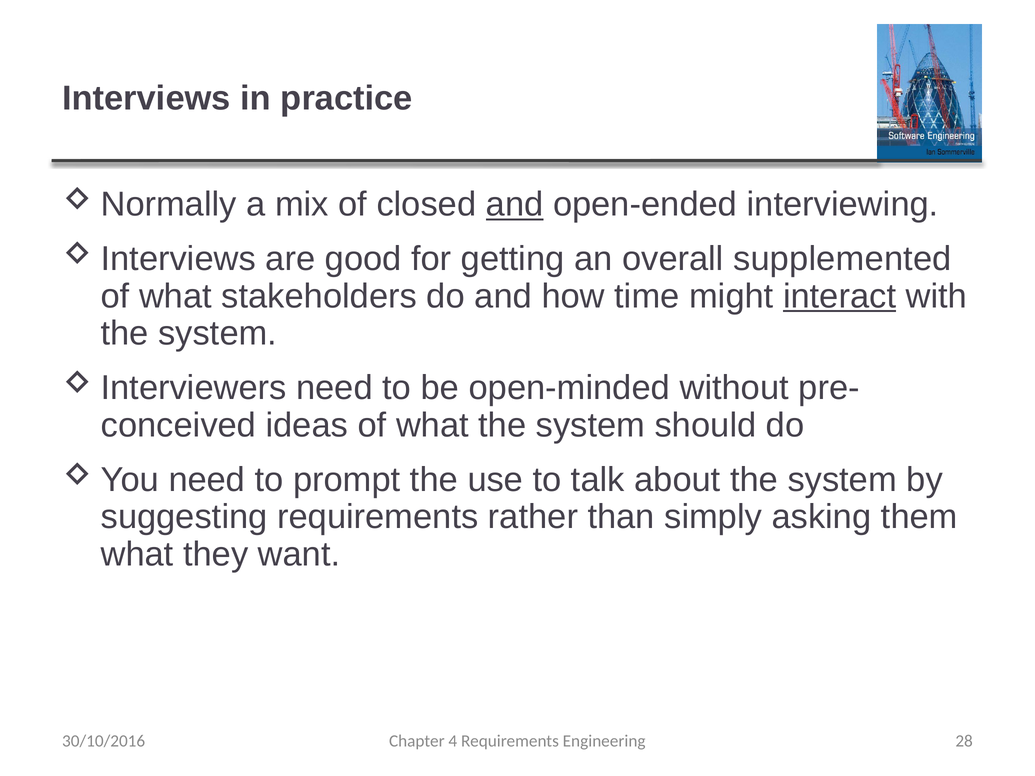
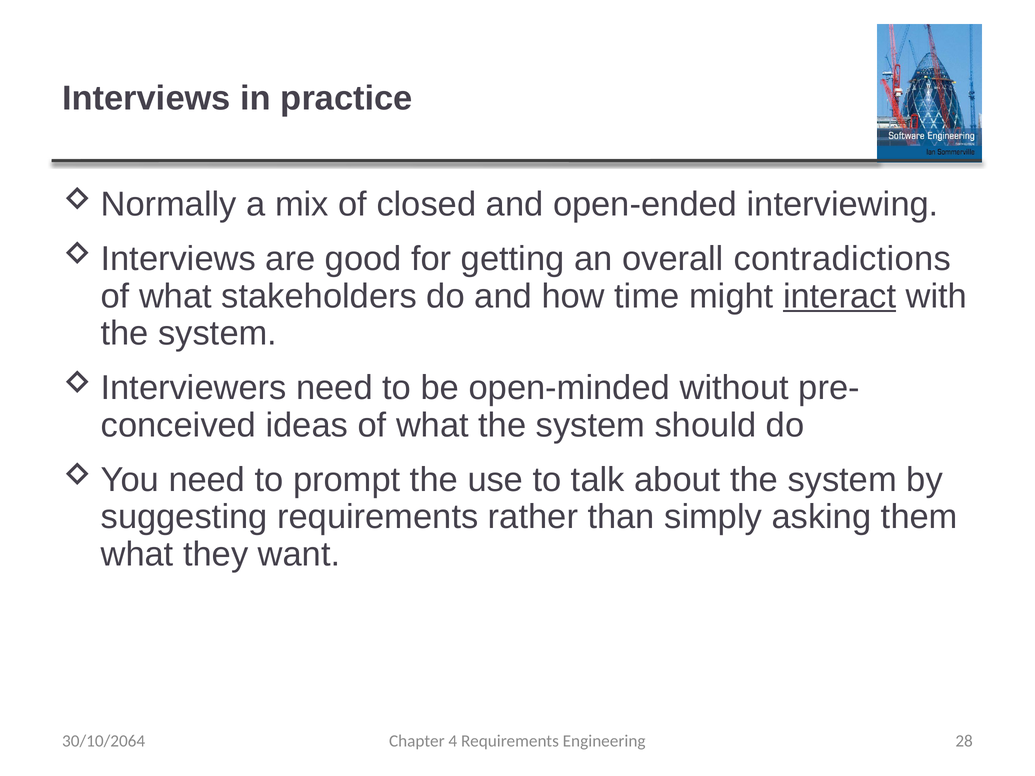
and underline: present -> none (515, 205)
supplemented: supplemented -> contradictions (842, 259)
30/10/2016: 30/10/2016 -> 30/10/2064 (104, 741)
